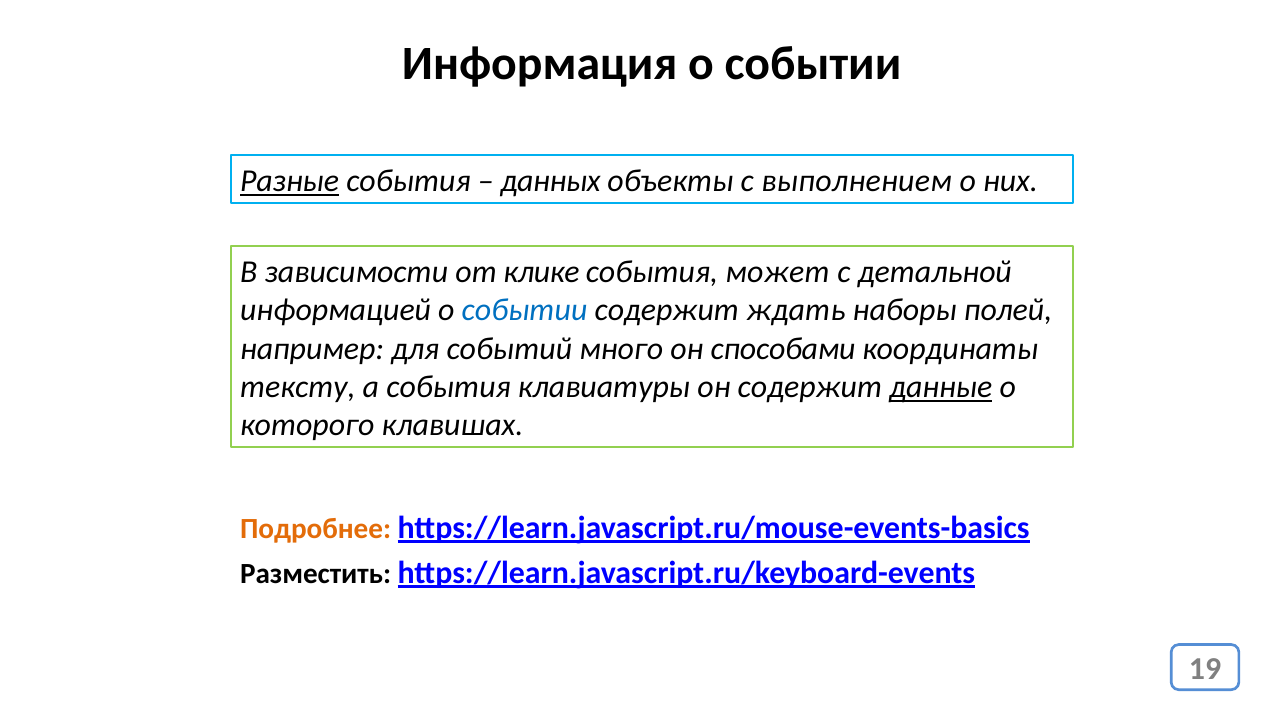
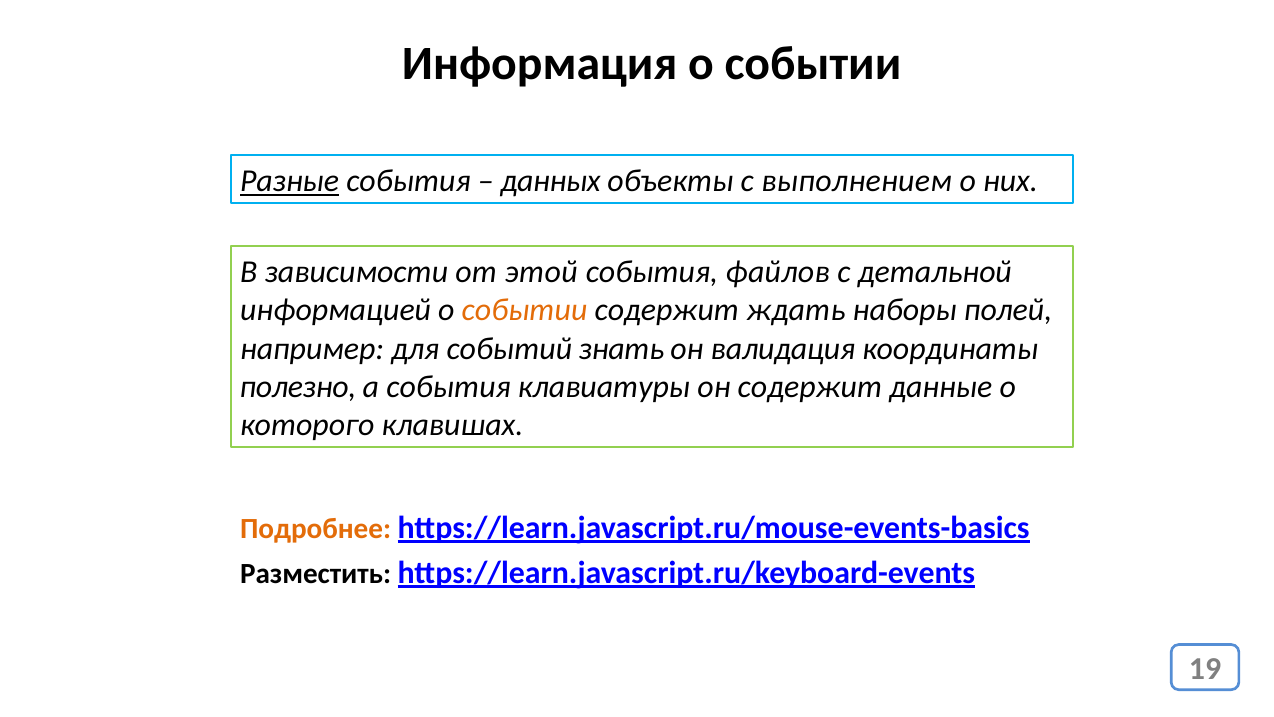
клике: клике -> этой (541, 272)
может: может -> файлов (778, 272)
событии colour: blue -> orange (525, 310)
много: много -> знать (621, 348)
способами: способами -> валидация (783, 348)
тексту: тексту -> полезно (298, 387)
данные underline: present -> none (941, 387)
